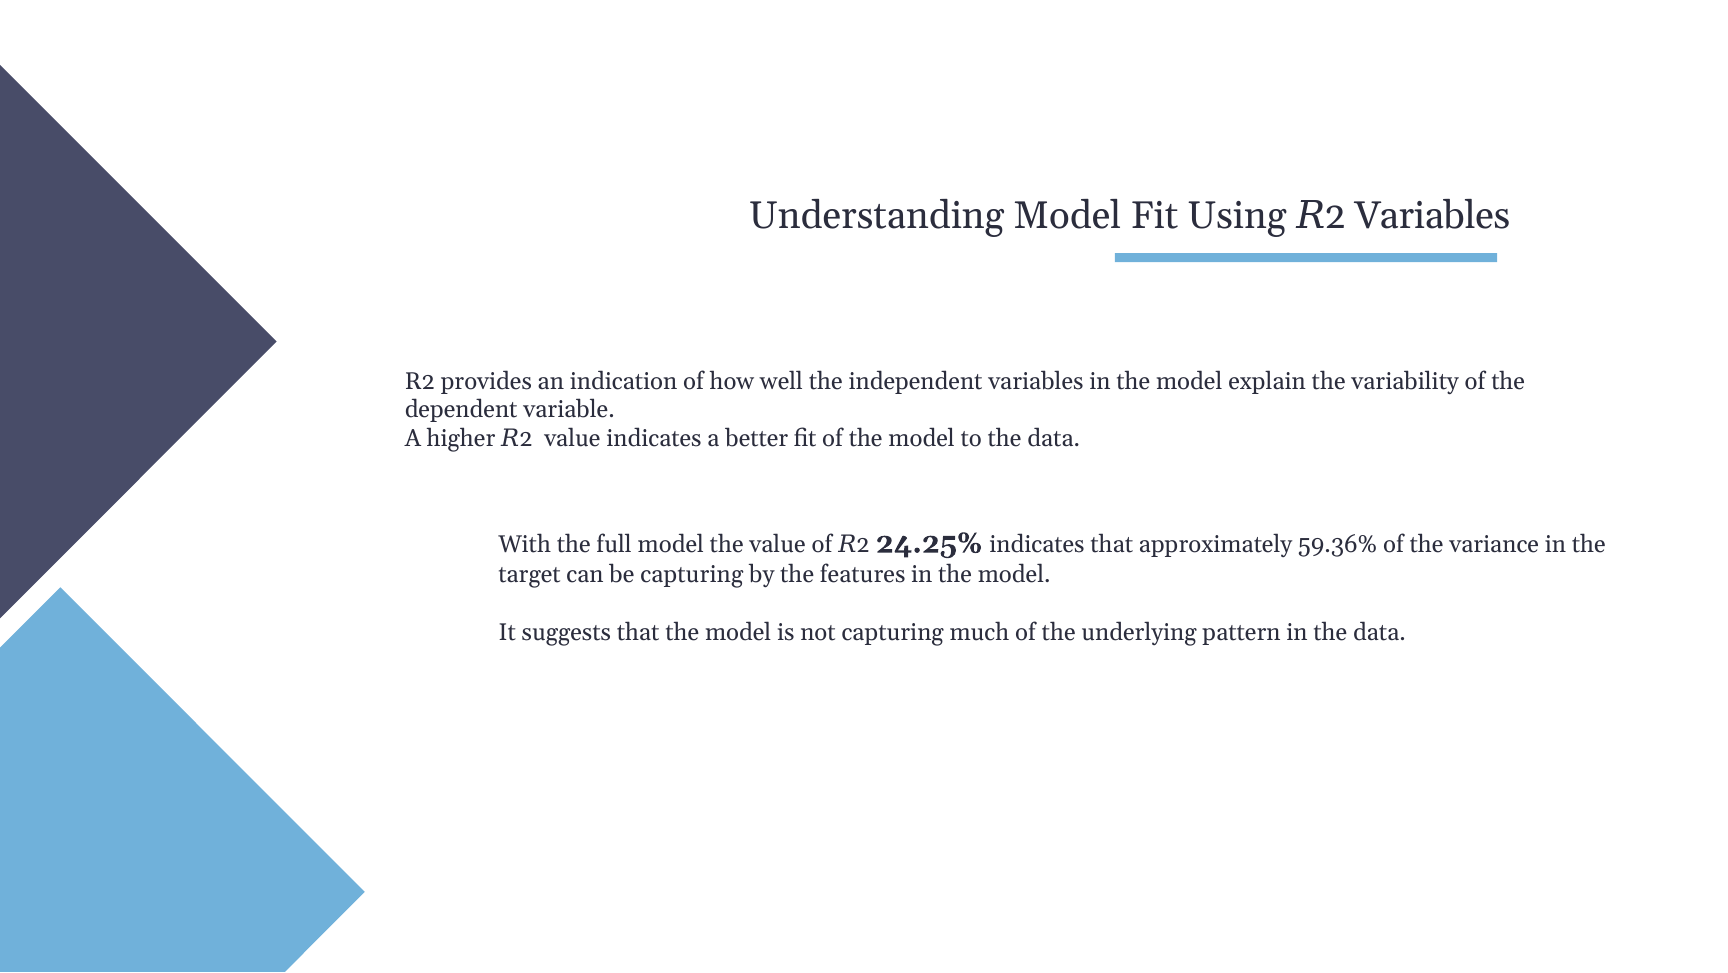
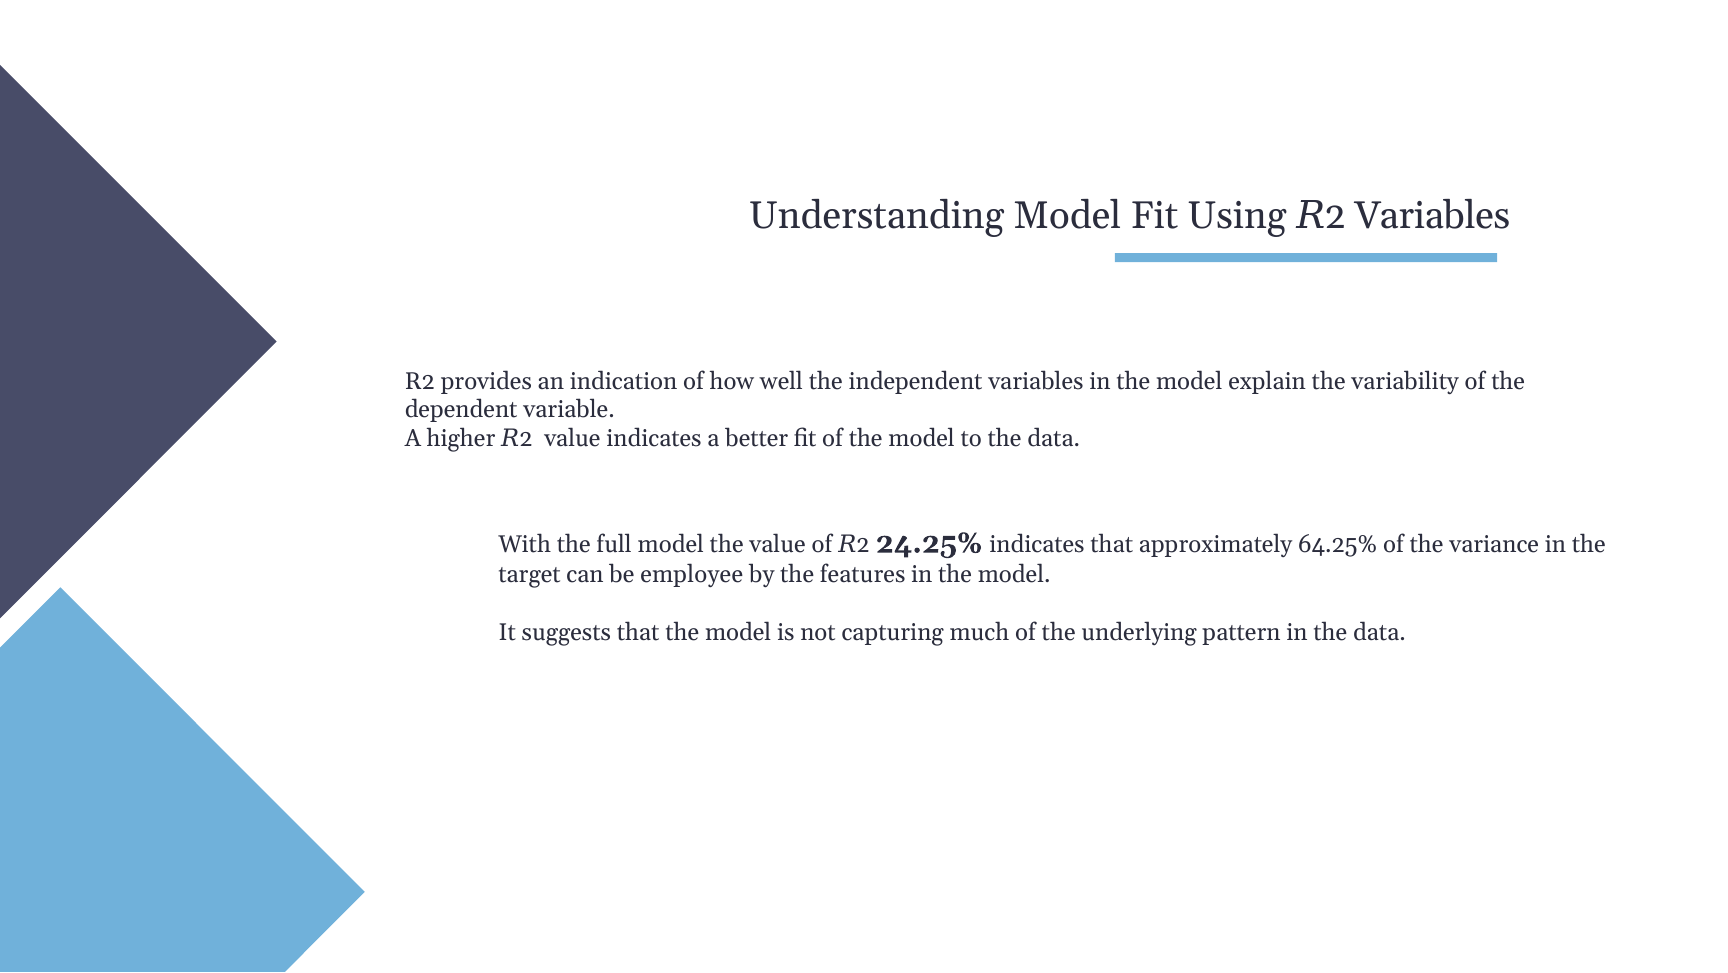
59.36%: 59.36% -> 64.25% (1338, 544)
be capturing: capturing -> employee (692, 574)
